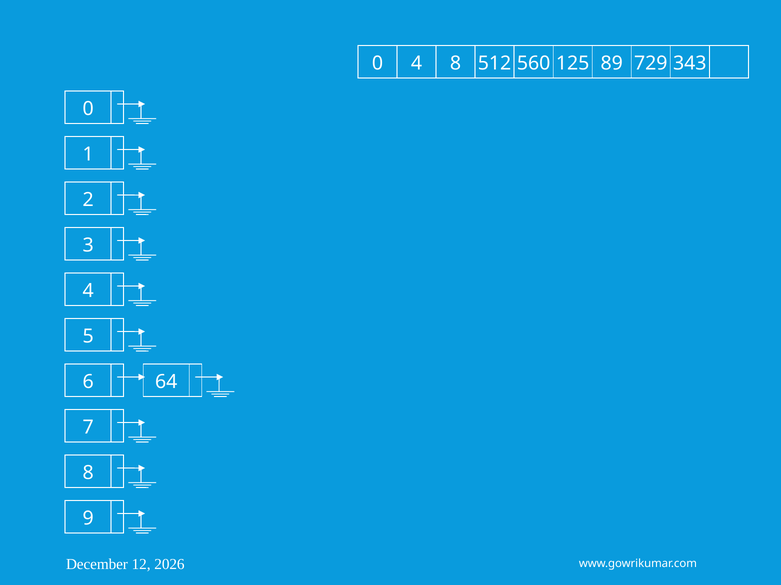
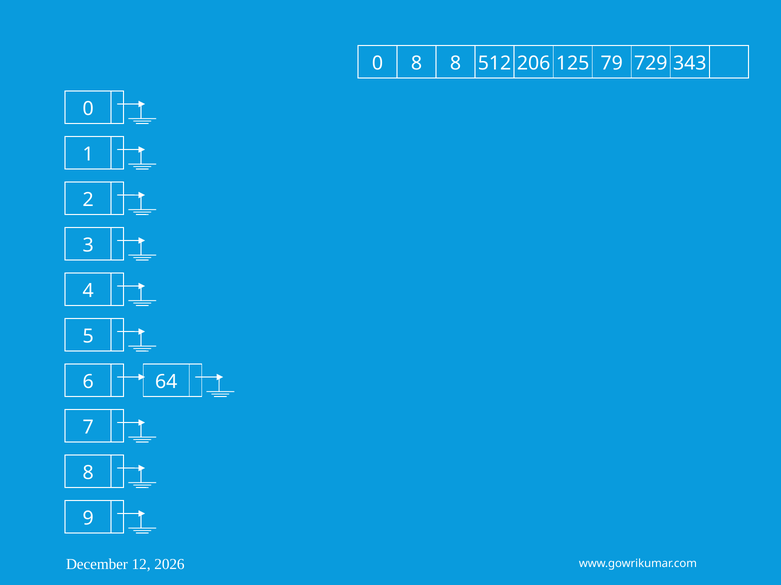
0 4: 4 -> 8 (417, 63)
560: 560 -> 206 (534, 63)
89: 89 -> 79 (612, 63)
